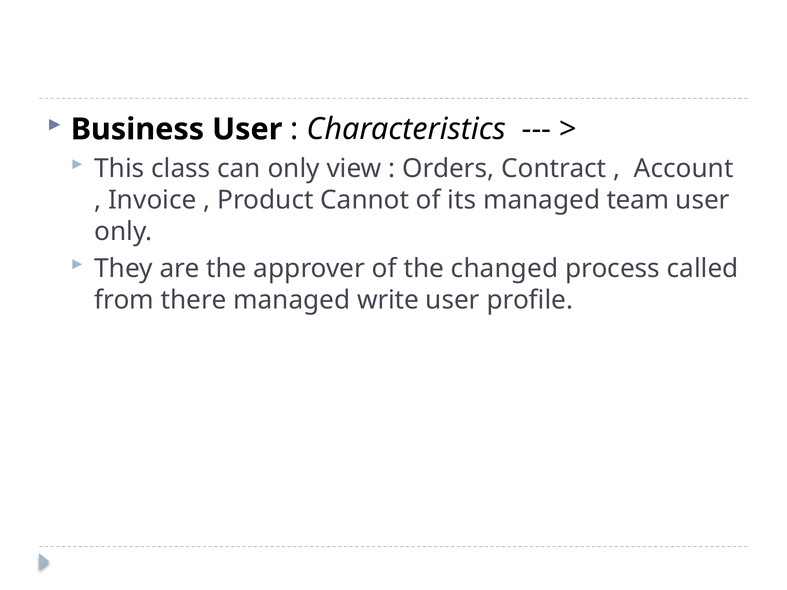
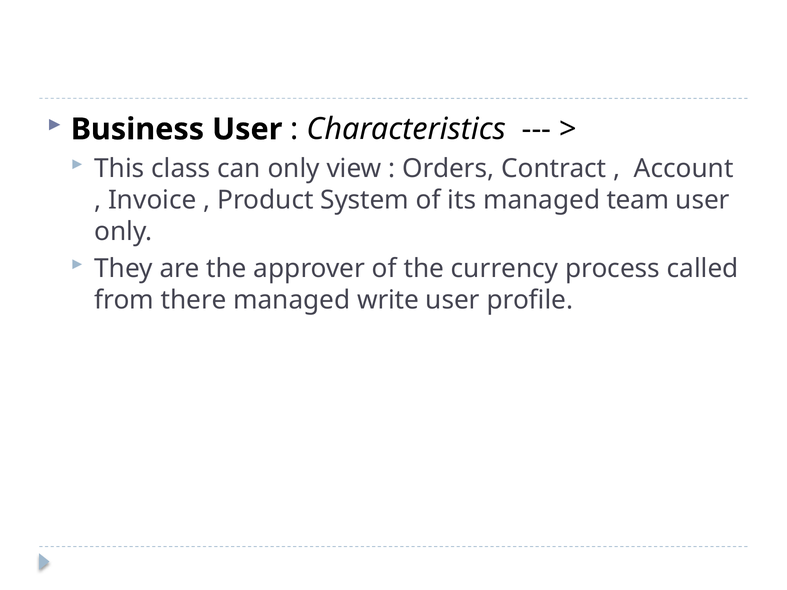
Cannot: Cannot -> System (365, 200)
changed: changed -> currency (505, 268)
